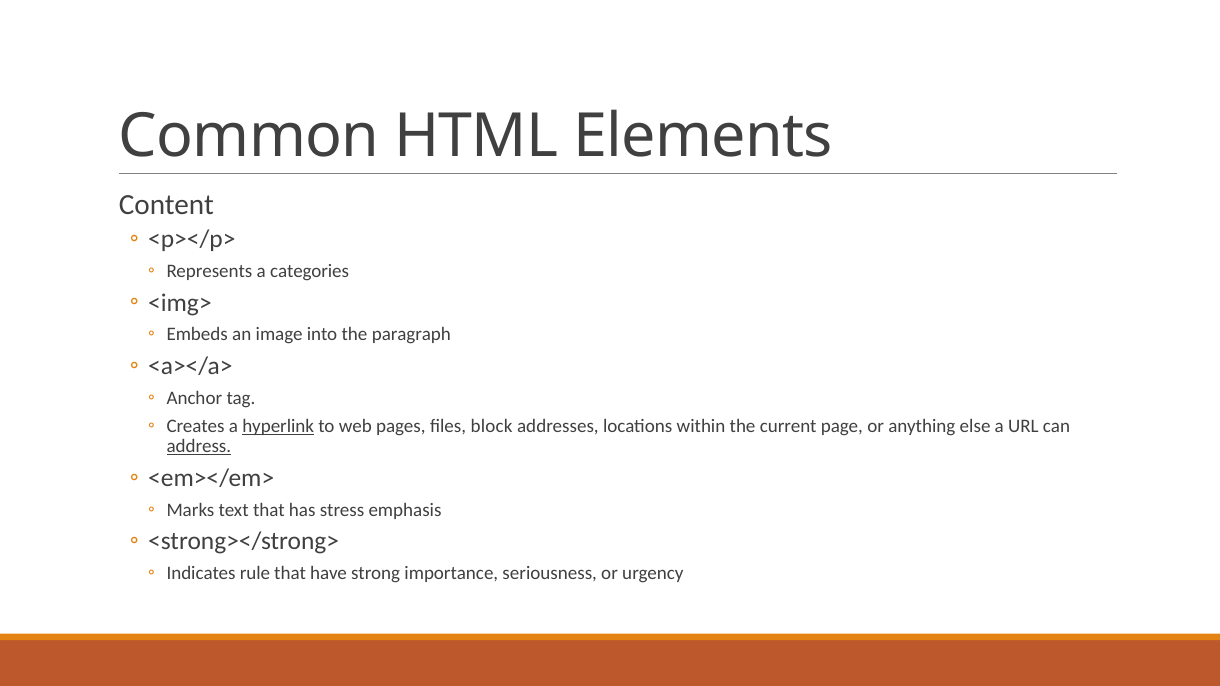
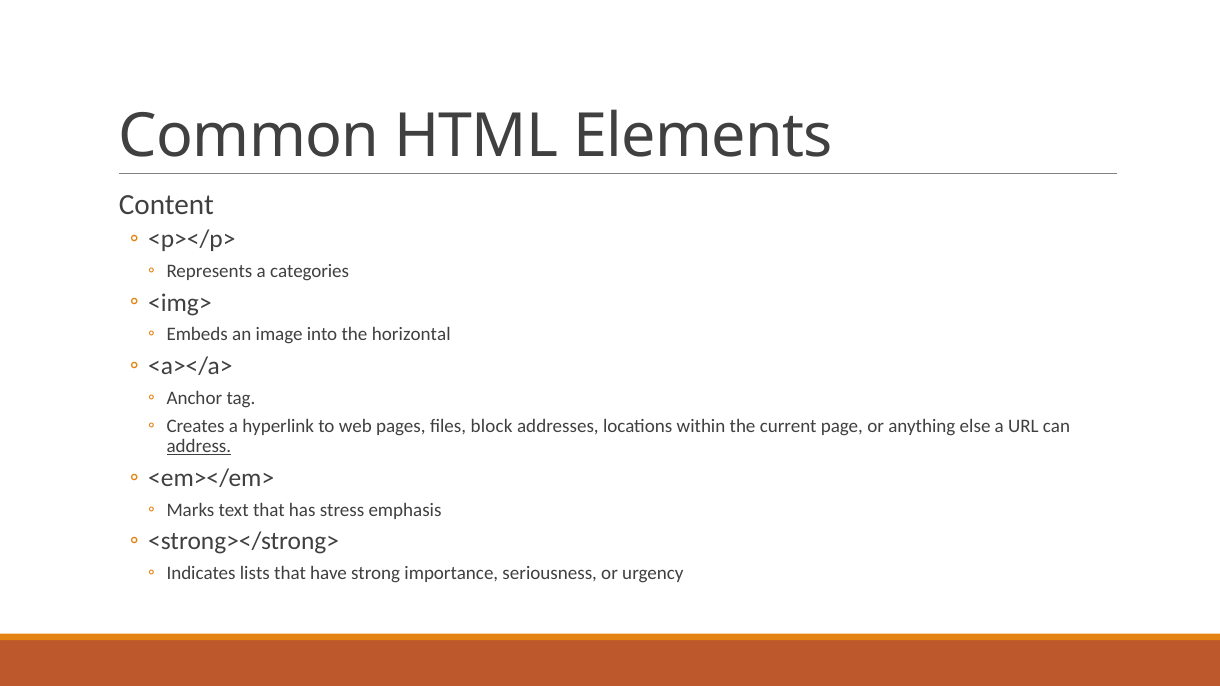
paragraph: paragraph -> horizontal (411, 335)
hyperlink underline: present -> none (278, 426)
rule: rule -> lists (255, 573)
